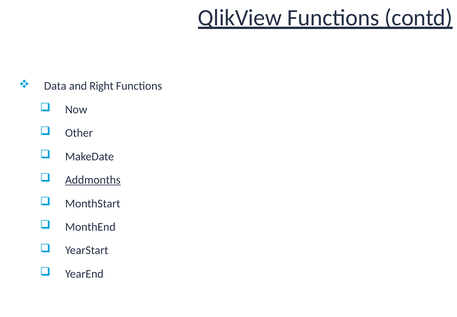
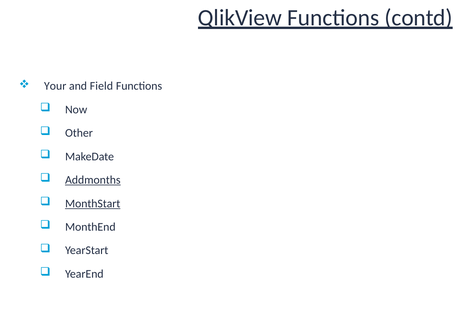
Data: Data -> Your (55, 86)
Right: Right -> Field (101, 86)
MonthStart underline: none -> present (93, 203)
